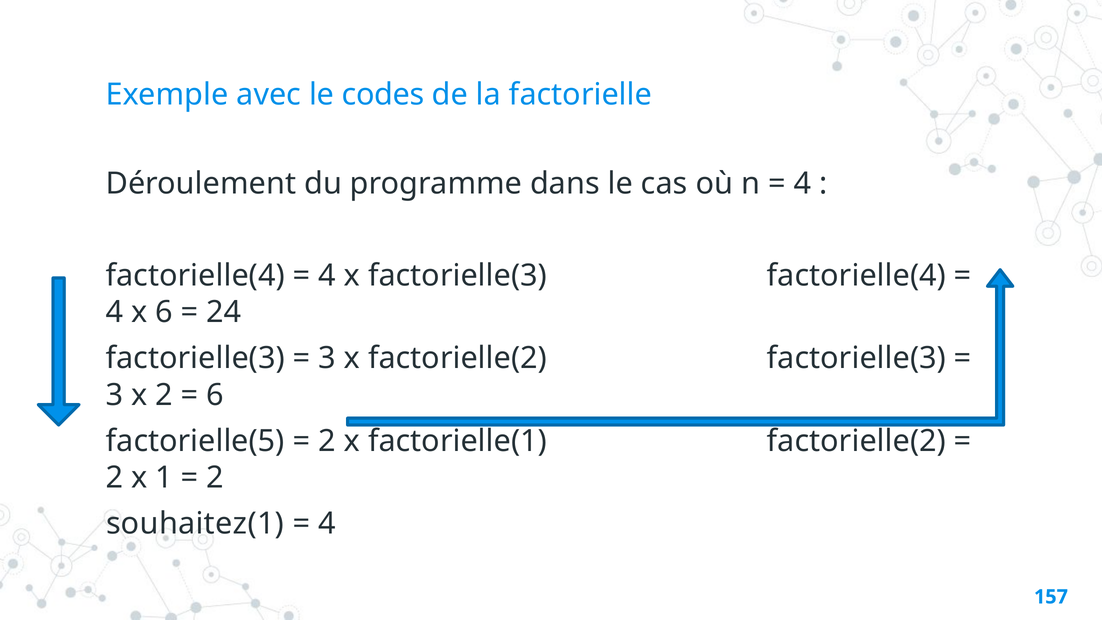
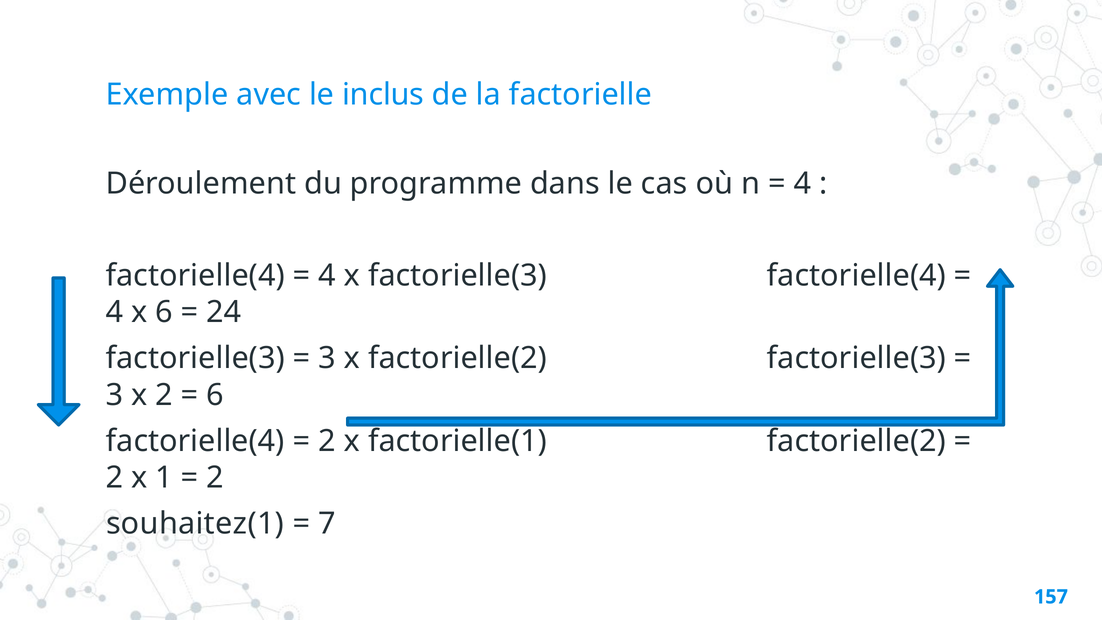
codes: codes -> inclus (383, 95)
factorielle(5: factorielle(5 -> factorielle(4 (195, 441)
4: 4 -> 7 (327, 524)
